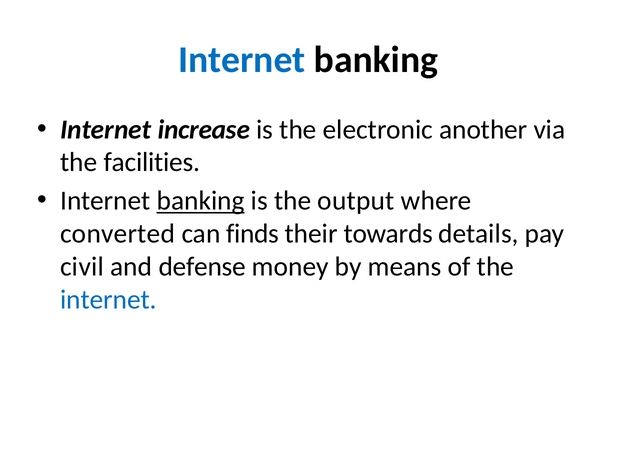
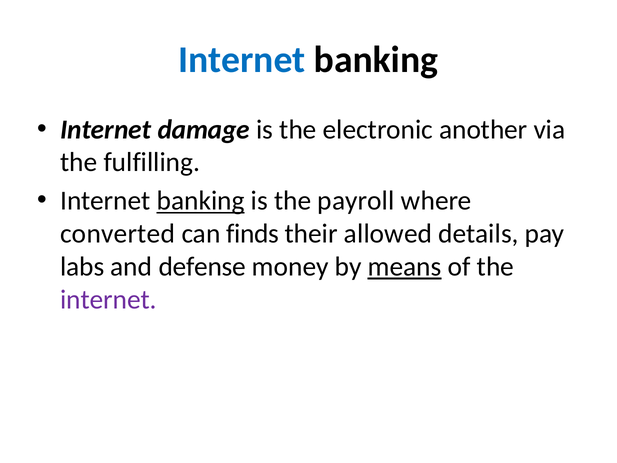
increase: increase -> damage (204, 129)
facilities: facilities -> fulfilling (152, 162)
output: output -> payroll (356, 201)
towards: towards -> allowed (388, 234)
civil: civil -> labs (82, 267)
means underline: none -> present (405, 267)
internet colour: blue -> purple (108, 299)
